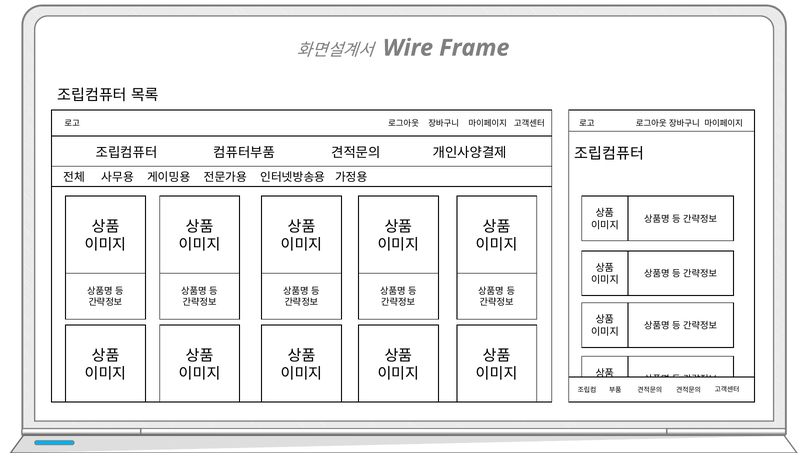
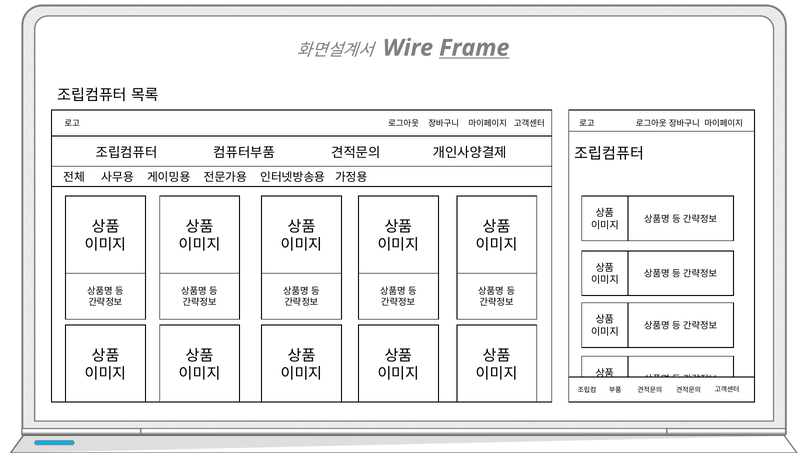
Frame underline: none -> present (474, 48)
